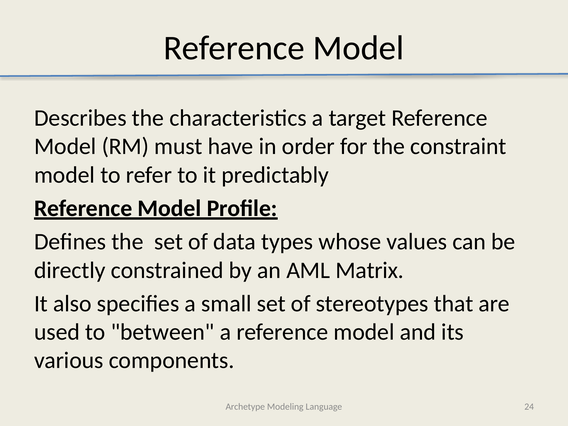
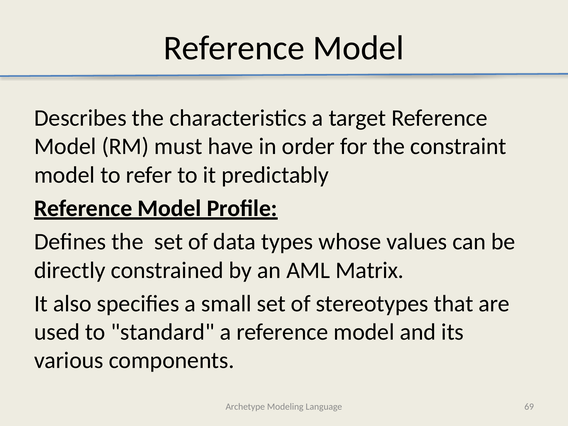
between: between -> standard (163, 332)
24: 24 -> 69 (529, 407)
